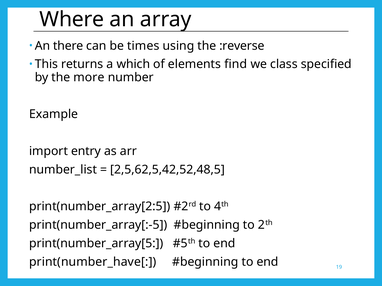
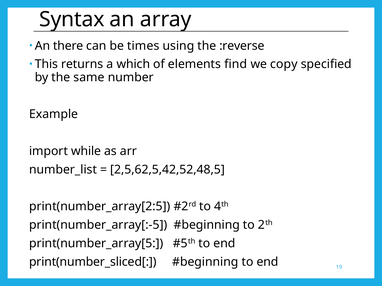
Where: Where -> Syntax (72, 20)
class: class -> copy (284, 64)
more: more -> same (89, 77)
entry: entry -> while (86, 151)
print(number_have[: print(number_have[ -> print(number_sliced[ (93, 262)
